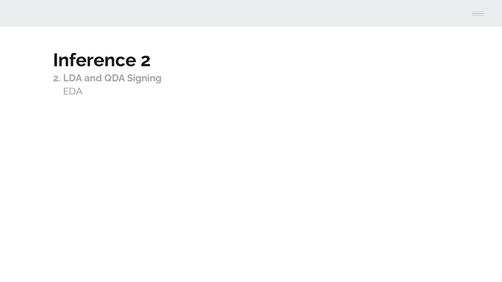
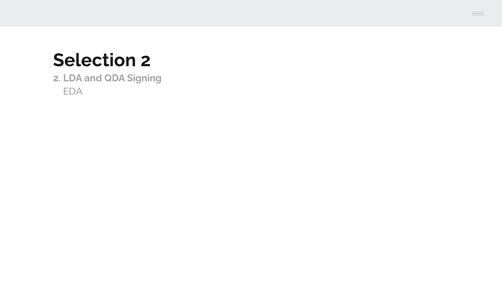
Inference: Inference -> Selection (95, 60)
